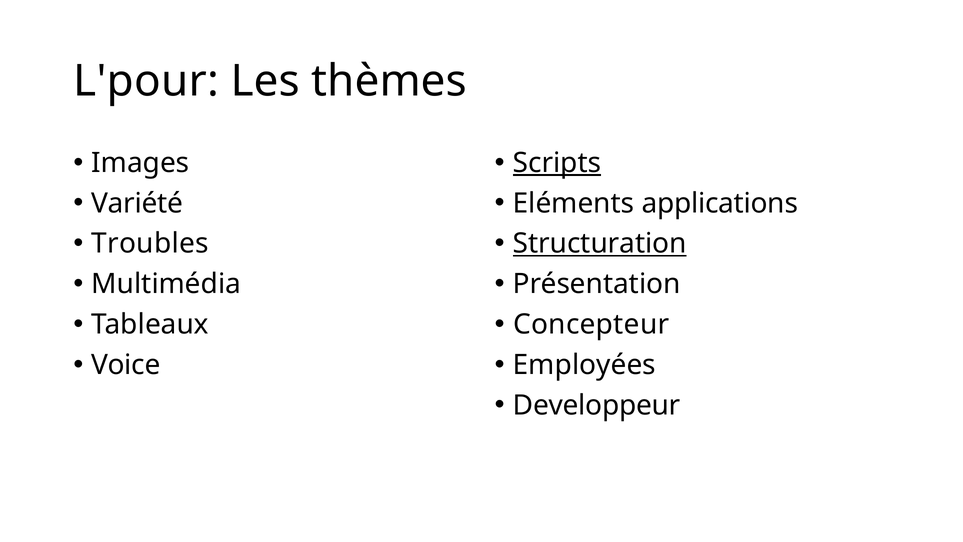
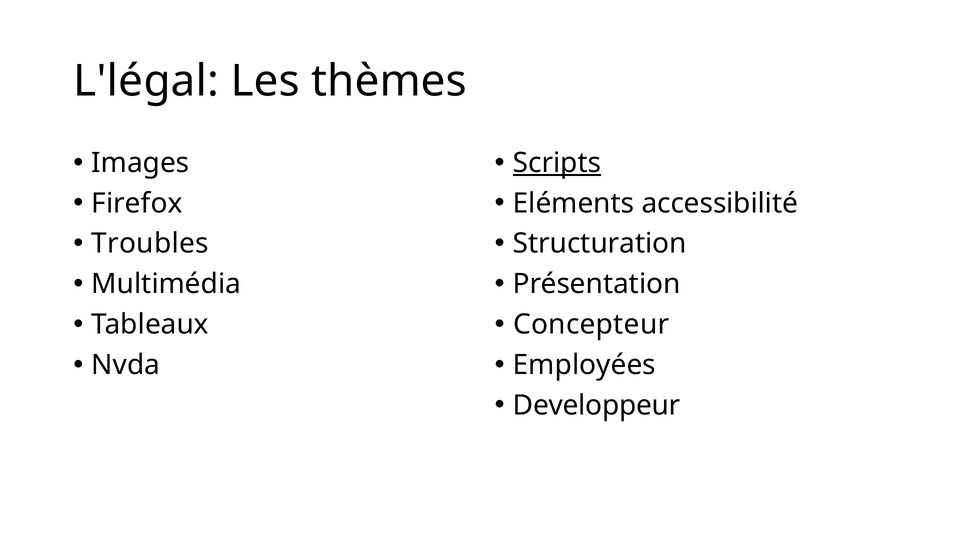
L'pour: L'pour -> L'légal (146, 81)
Variété: Variété -> Firefox (137, 203)
applications: applications -> accessibilité (720, 203)
Structuration underline: present -> none (600, 244)
Voice: Voice -> Nvda (126, 365)
